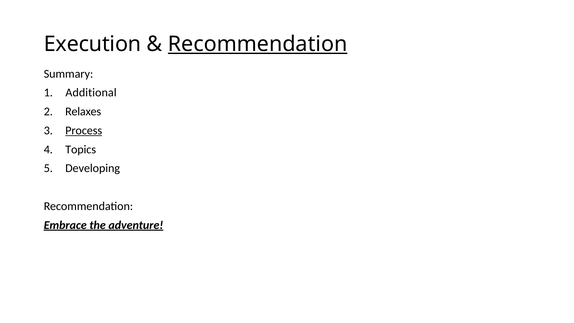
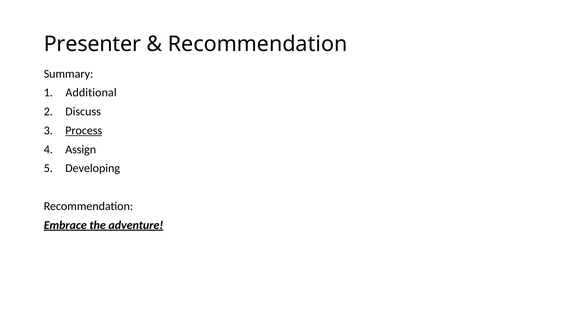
Execution: Execution -> Presenter (92, 44)
Recommendation underline: present -> none (258, 44)
Relaxes: Relaxes -> Discuss (83, 112)
Topics: Topics -> Assign (81, 149)
